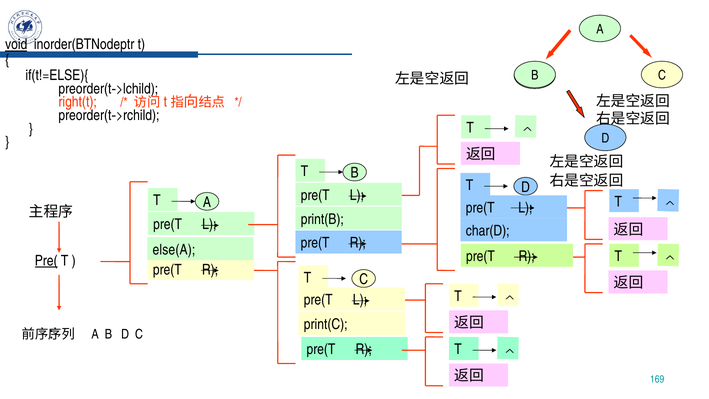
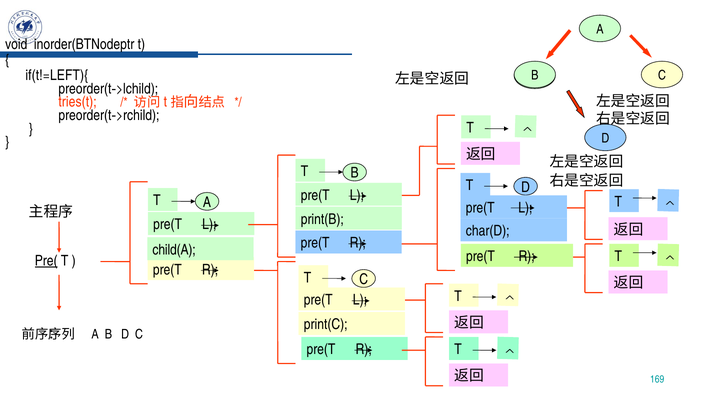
void underline: present -> none (16, 44)
if(t!=ELSE){: if(t!=ELSE){ -> if(t!=LEFT){ (57, 75)
right(t: right(t -> tries(t (78, 102)
else(A: else(A -> child(A (174, 250)
